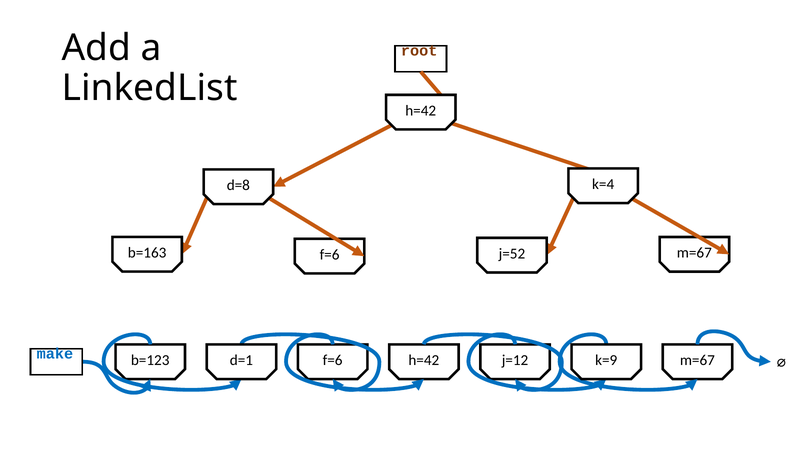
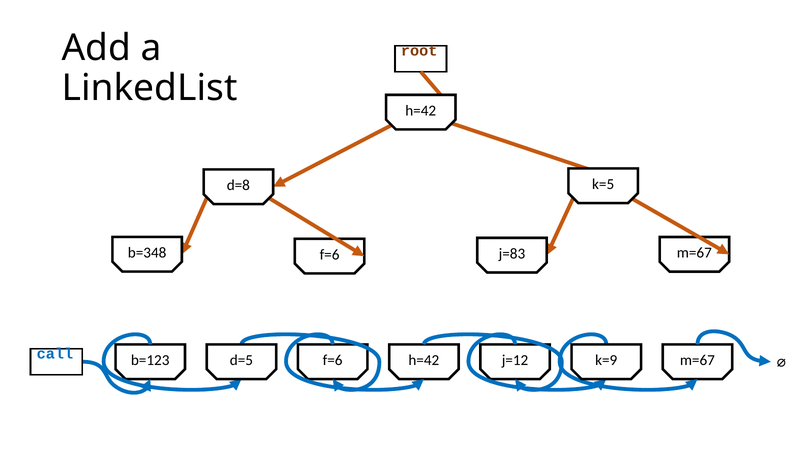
k=4: k=4 -> k=5 (603, 185)
b=163: b=163 -> b=348 (147, 253)
j=52: j=52 -> j=83 (512, 254)
make: make -> call (55, 354)
d=1: d=1 -> d=5 (241, 361)
